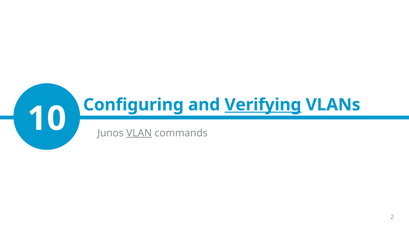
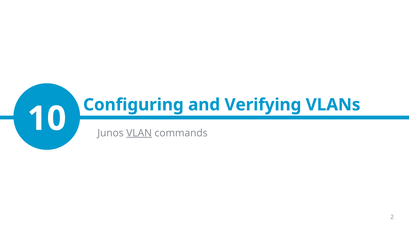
Verifying underline: present -> none (263, 105)
